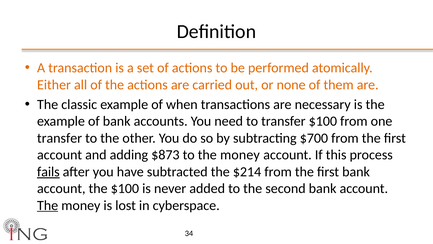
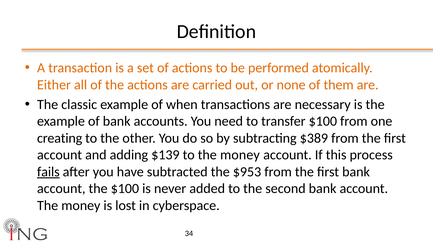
transfer: transfer -> creating (60, 138)
$700: $700 -> $389 (314, 138)
$873: $873 -> $139 (165, 155)
$214: $214 -> $953 (247, 171)
The underline: present -> none (48, 205)
